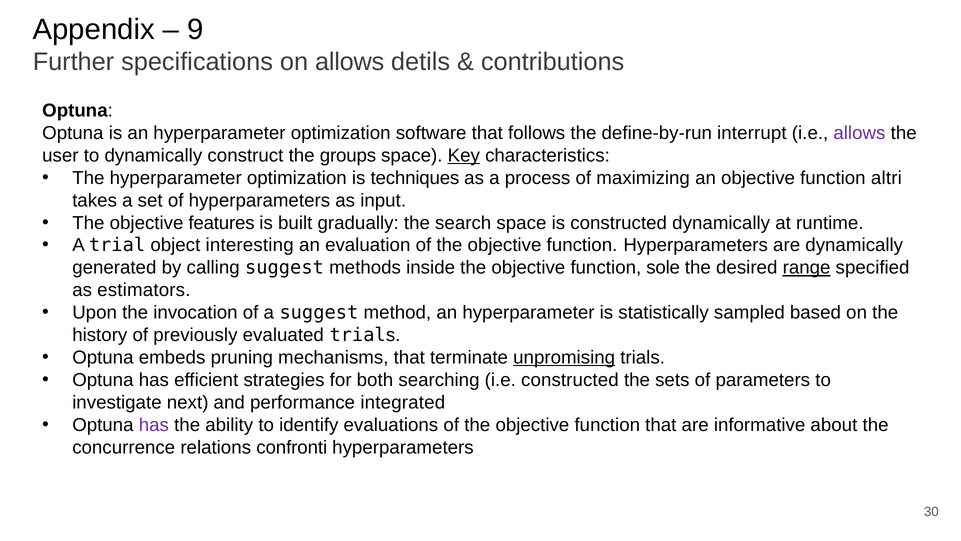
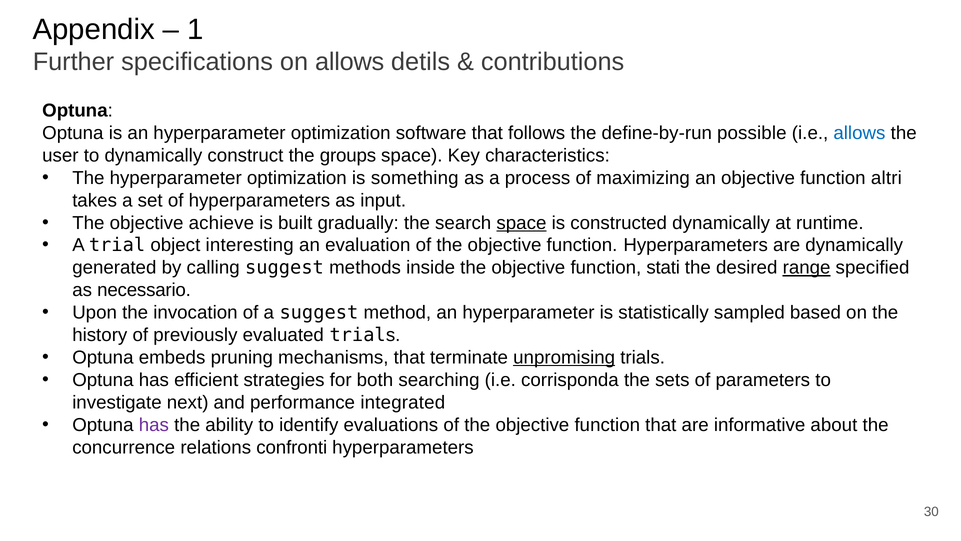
9: 9 -> 1 (195, 29)
interrupt: interrupt -> possible (752, 133)
allows colour: purple -> blue (859, 133)
Key underline: present -> none (464, 155)
techniques: techniques -> something (415, 178)
features: features -> achieve (221, 223)
space underline: none -> present (521, 223)
sole: sole -> stati (663, 268)
estimators: estimators -> necessario (144, 290)
i.e constructed: constructed -> corrisponda (570, 380)
